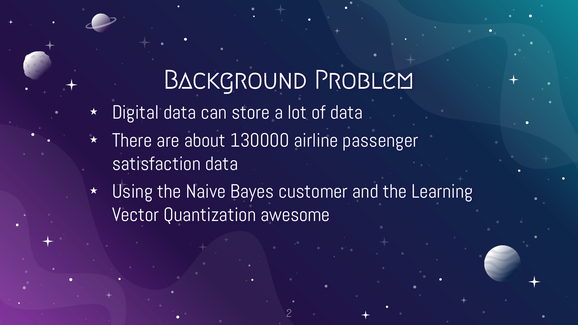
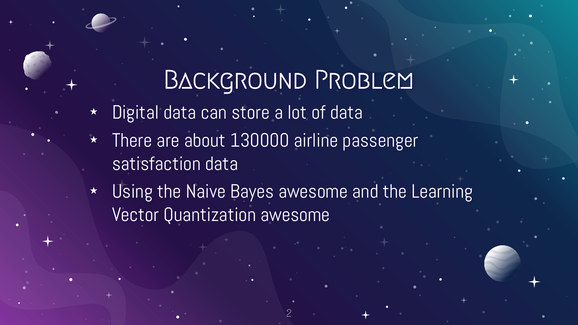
Bayes customer: customer -> awesome (313, 192)
